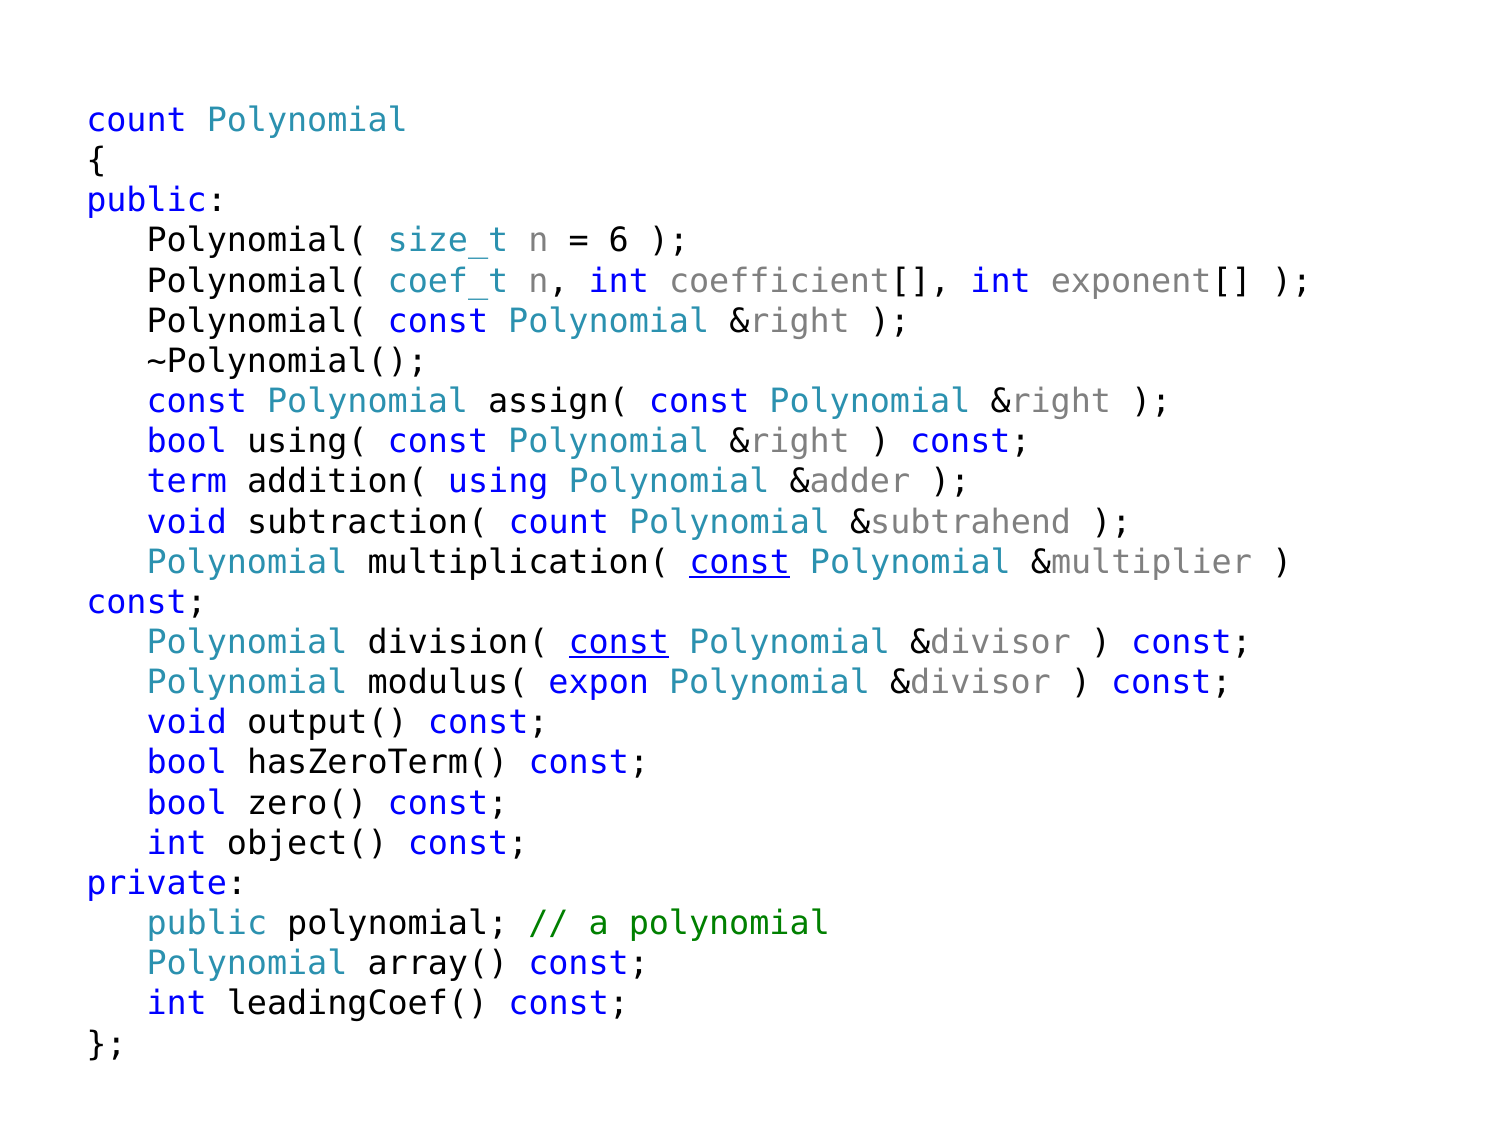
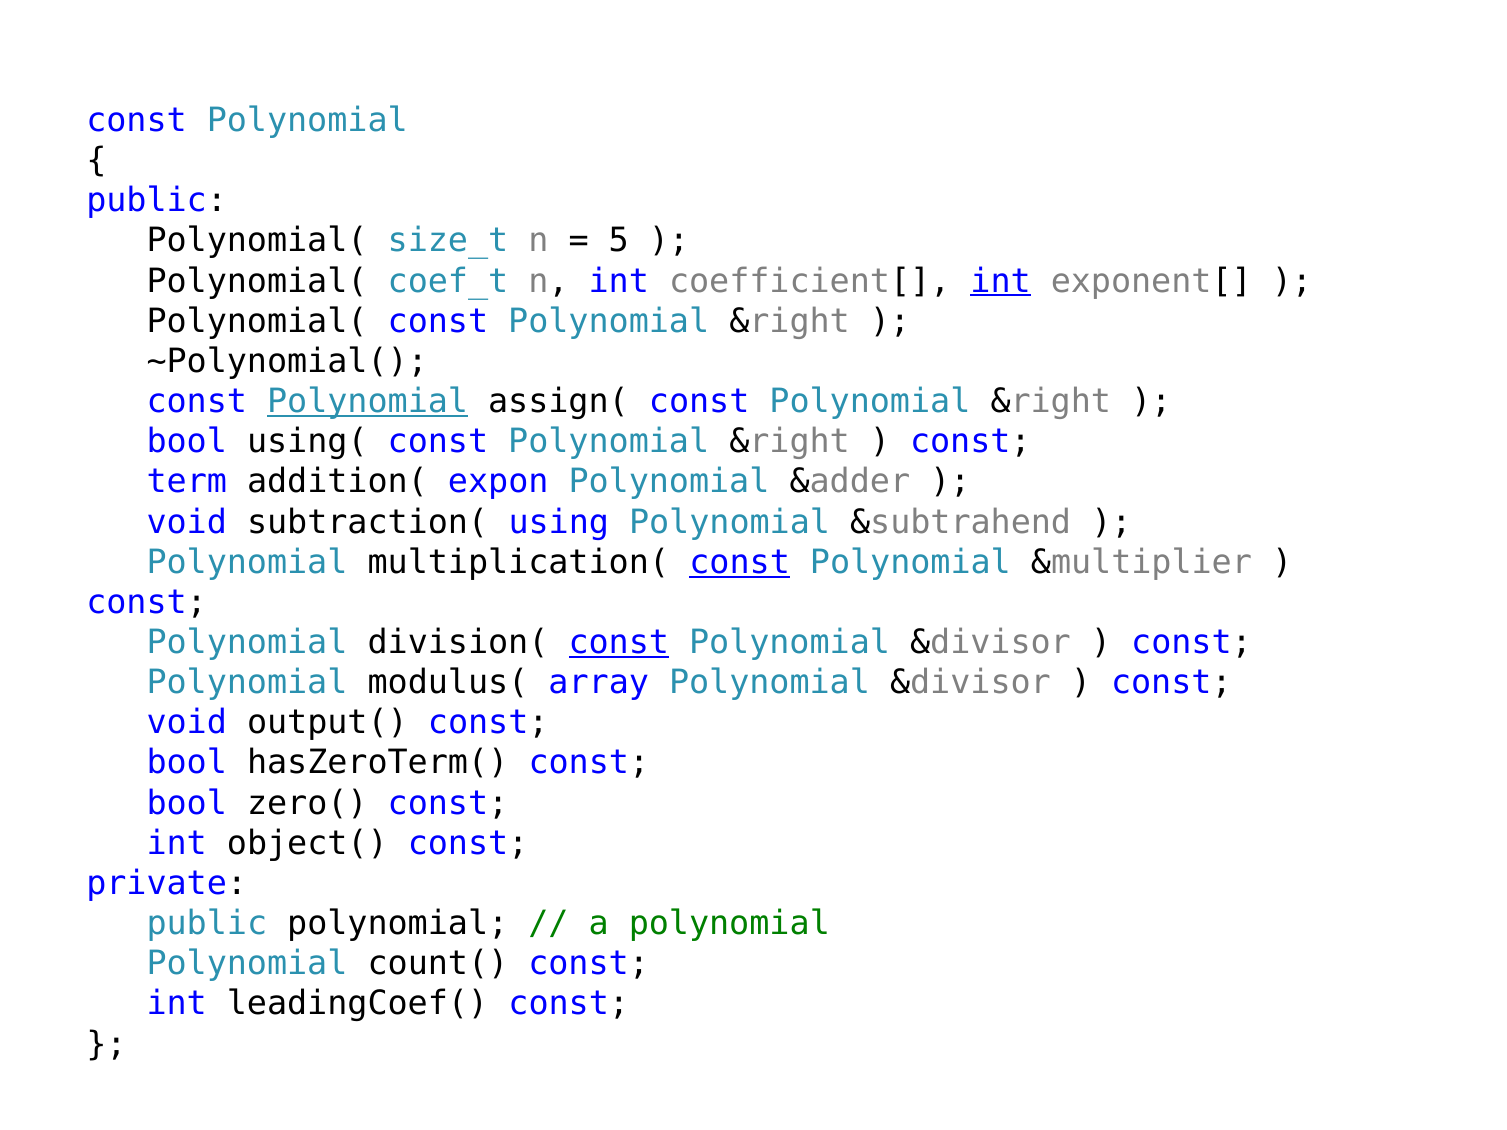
count: count -> const (137, 120)
6: 6 -> 5 (619, 241)
int underline: none -> present (1001, 281)
Polynomial underline: none -> present (368, 402)
using: using -> expon (498, 482)
subtraction( count: count -> using (559, 522)
expon: expon -> array (599, 683)
array(: array( -> count( (438, 964)
